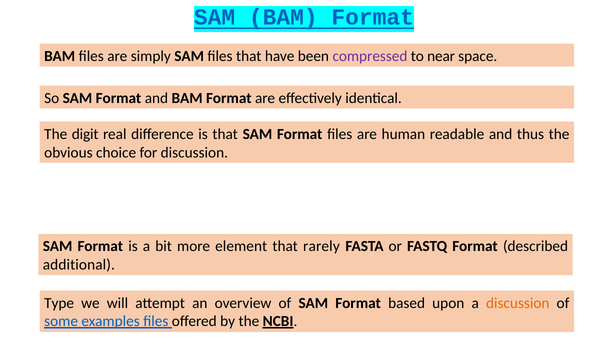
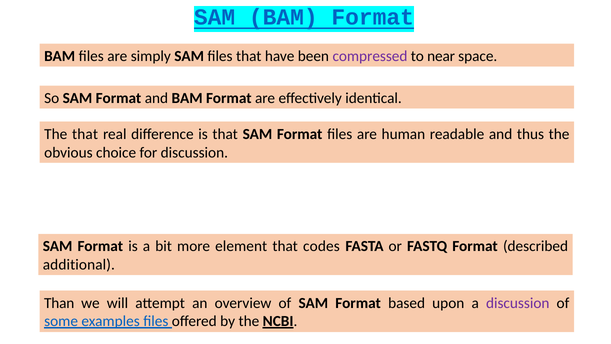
The digit: digit -> that (85, 134)
rarely: rarely -> codes (321, 246)
Type: Type -> Than (59, 303)
discussion colour: orange -> purple (518, 303)
